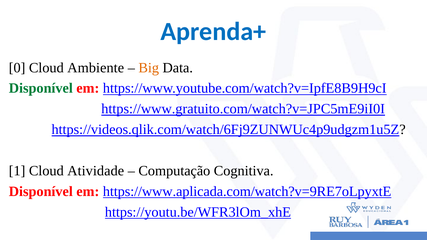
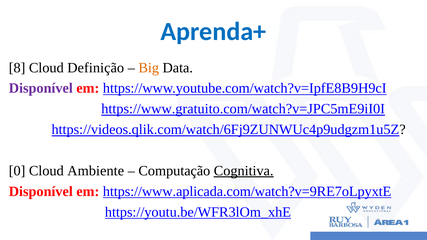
0: 0 -> 8 (17, 68)
Ambiente: Ambiente -> Definição (96, 68)
Disponível colour: green -> purple (41, 88)
1: 1 -> 0 (17, 171)
Atividade: Atividade -> Ambiente (96, 171)
Cognitiva underline: none -> present (244, 171)
